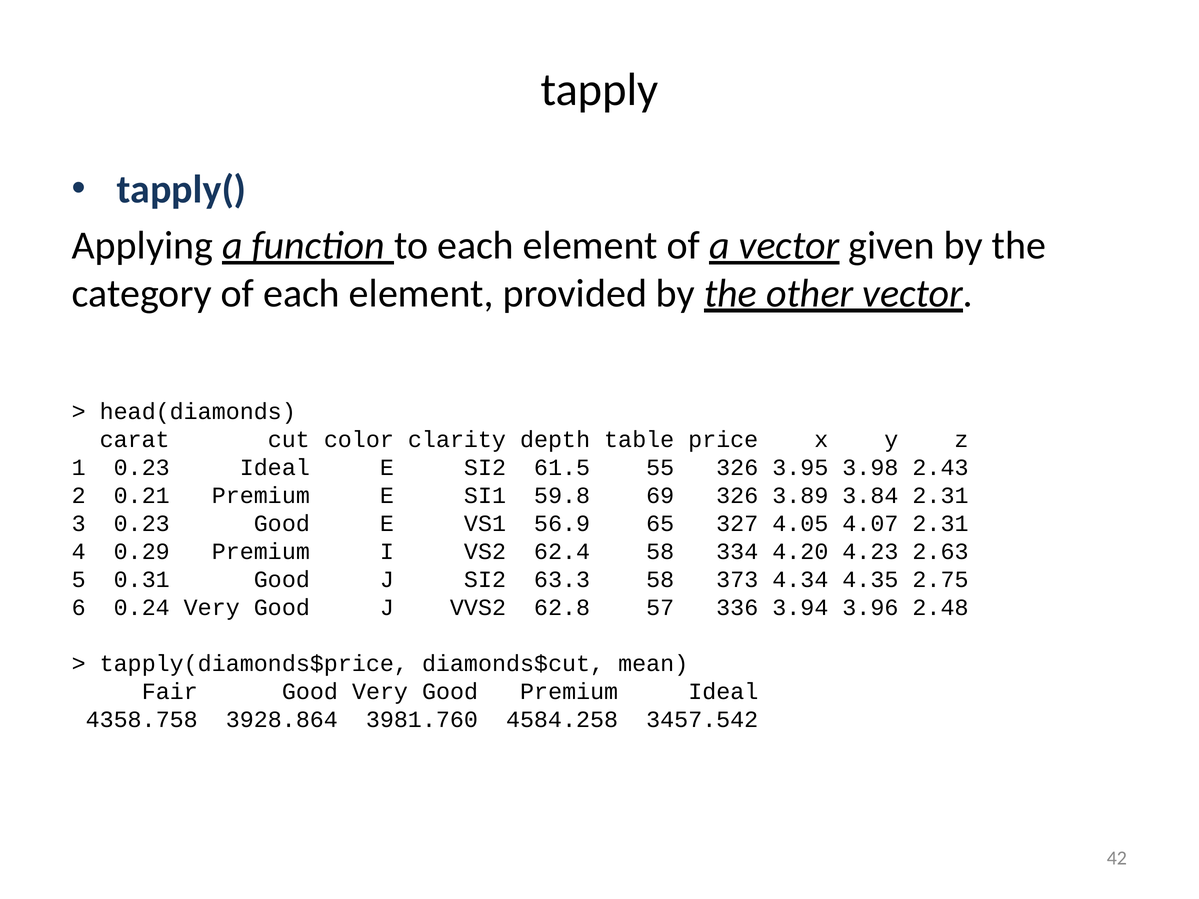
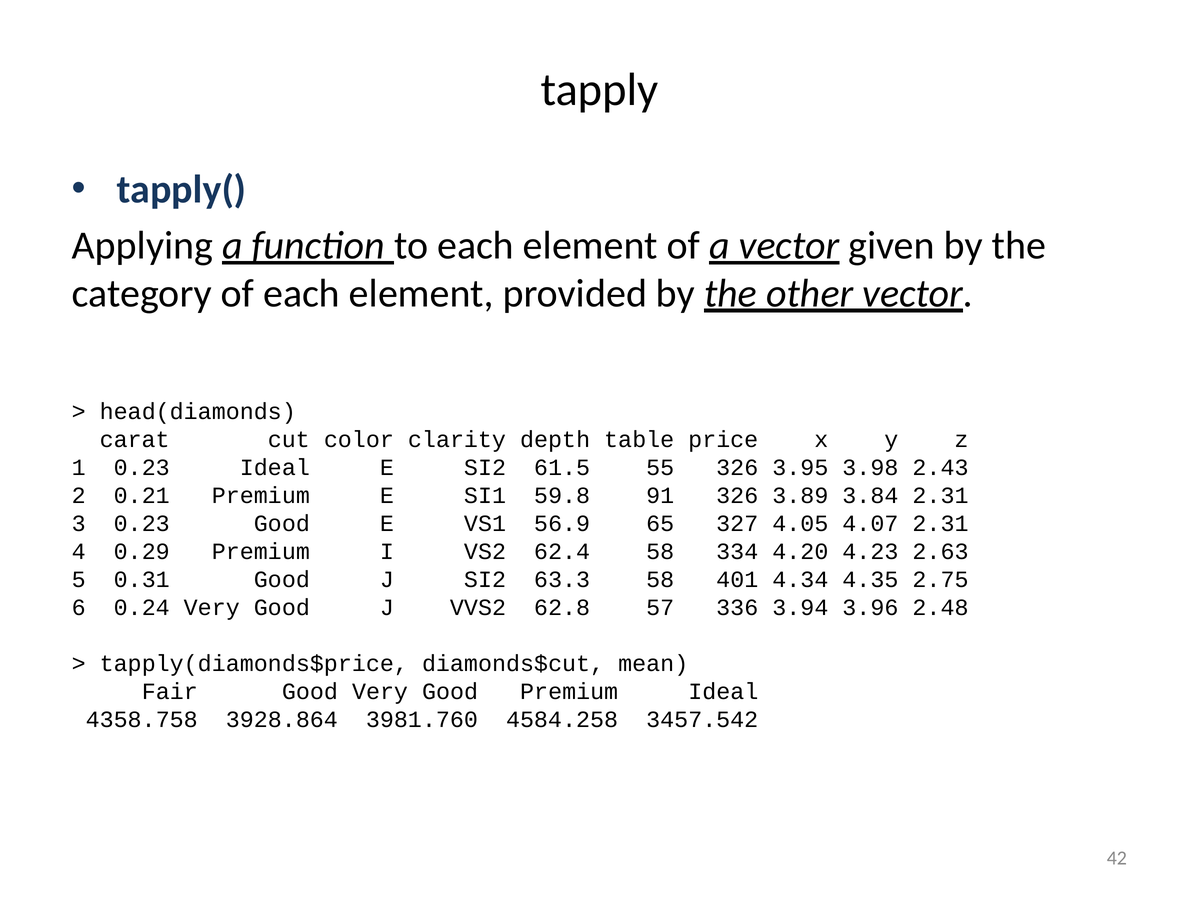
69: 69 -> 91 (660, 496)
373: 373 -> 401 (737, 580)
